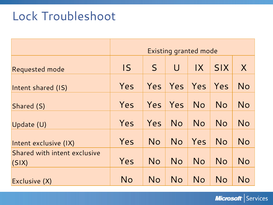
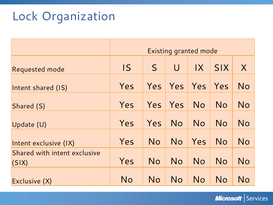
Troubleshoot: Troubleshoot -> Organization (78, 16)
